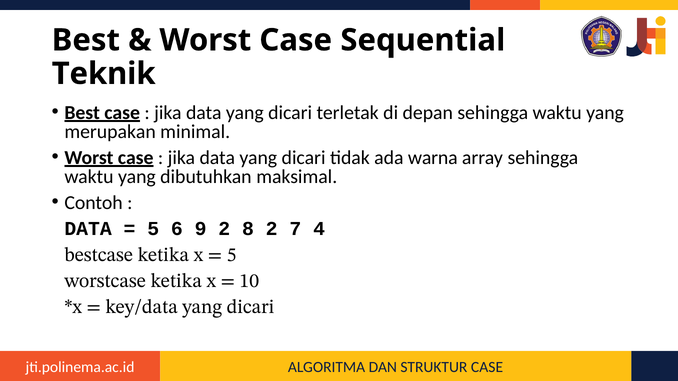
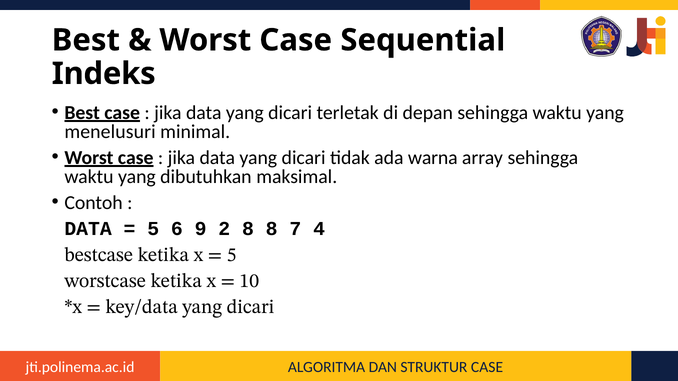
Teknik: Teknik -> Indeks (104, 74)
merupakan: merupakan -> menelusuri (110, 132)
8 2: 2 -> 8 (272, 229)
